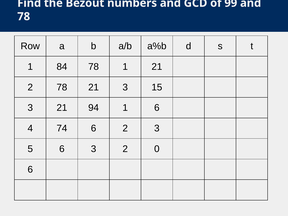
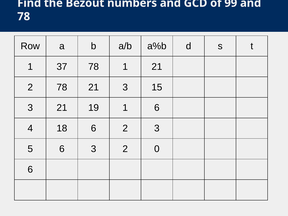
84: 84 -> 37 (62, 67)
94: 94 -> 19 (94, 108)
74: 74 -> 18 (62, 128)
